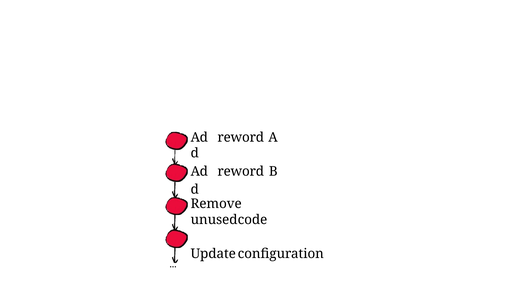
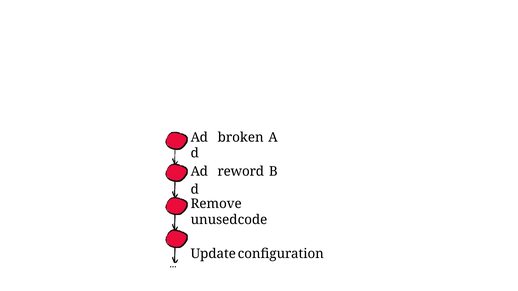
reword: reword -> broken (241, 138)
